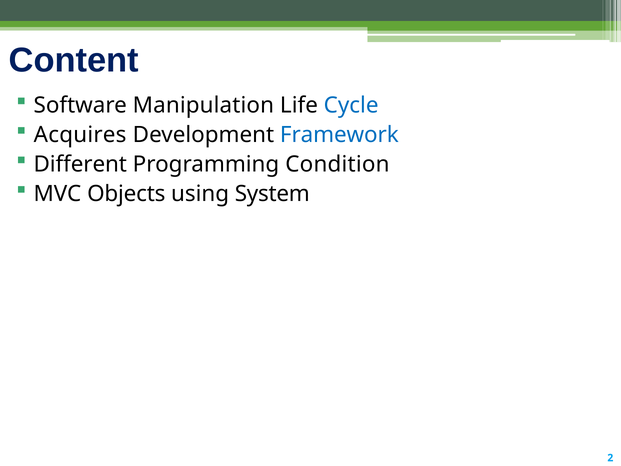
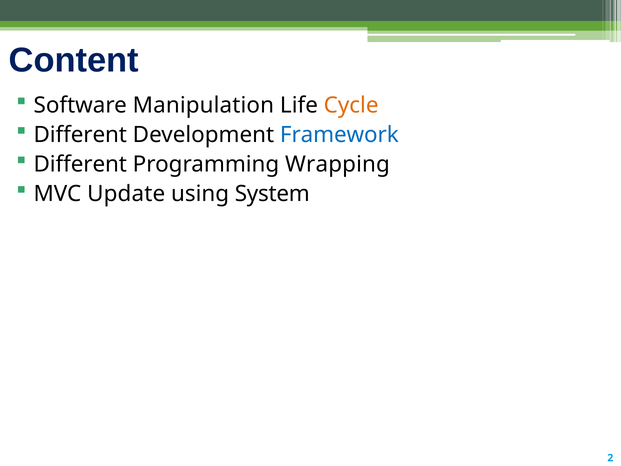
Cycle colour: blue -> orange (351, 105)
Acquires: Acquires -> Different (80, 135)
Condition: Condition -> Wrapping (337, 164)
Objects: Objects -> Update (126, 194)
